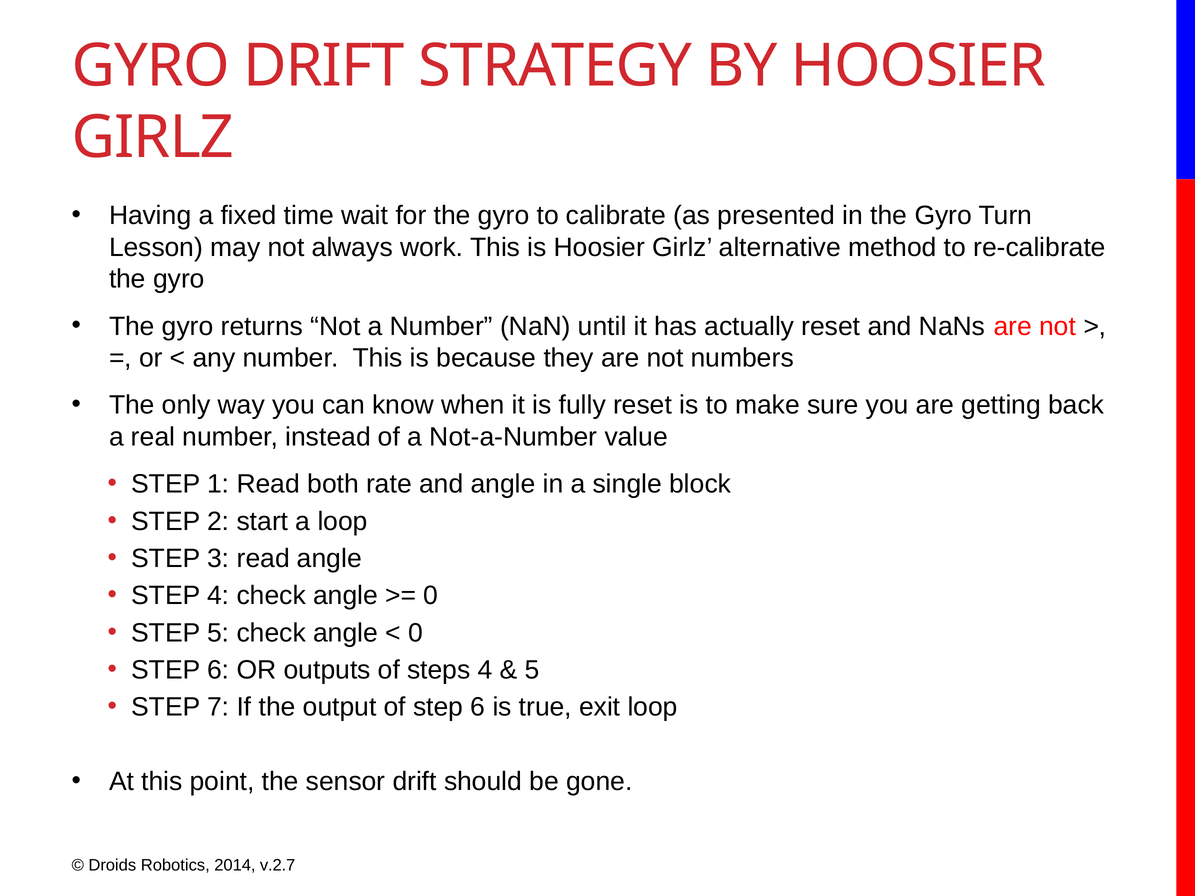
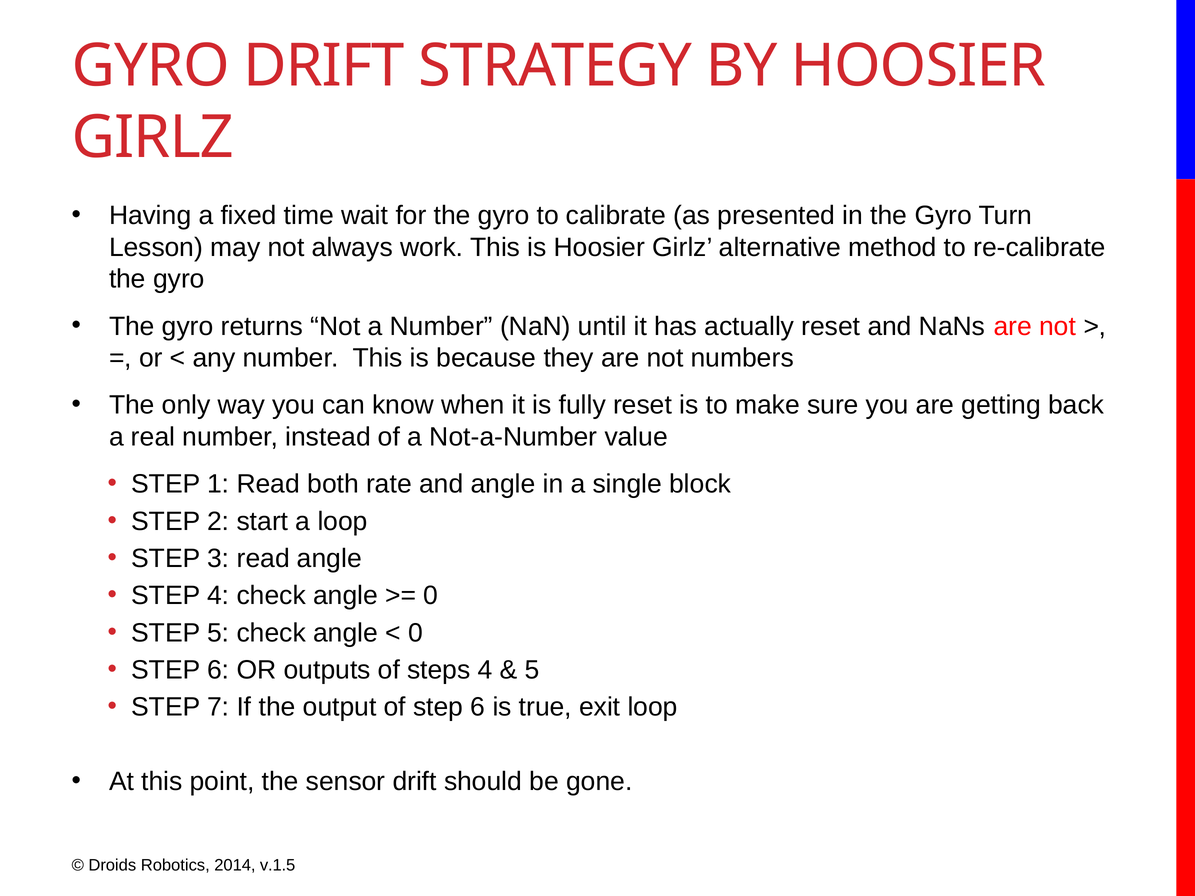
v.2.7: v.2.7 -> v.1.5 (278, 866)
